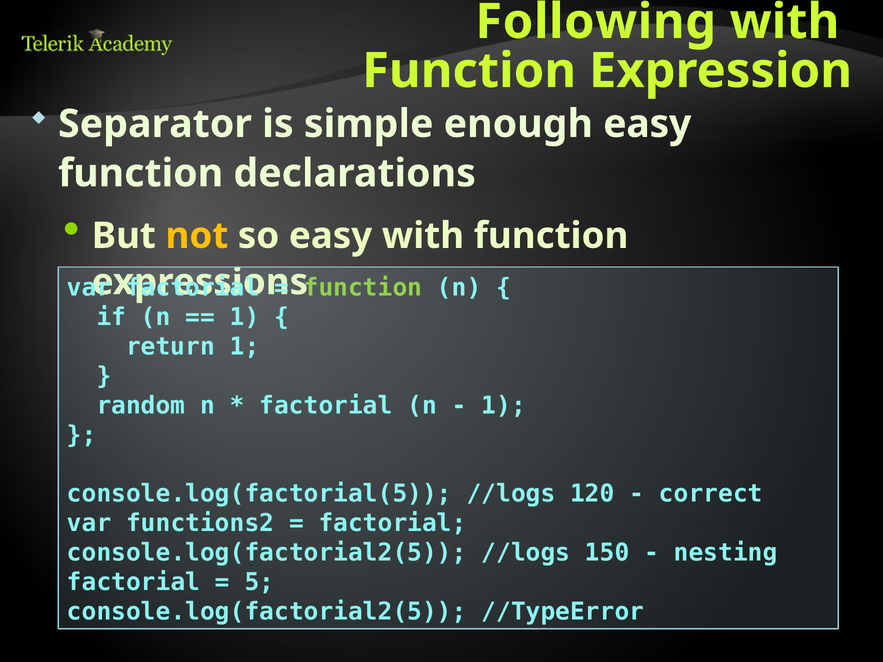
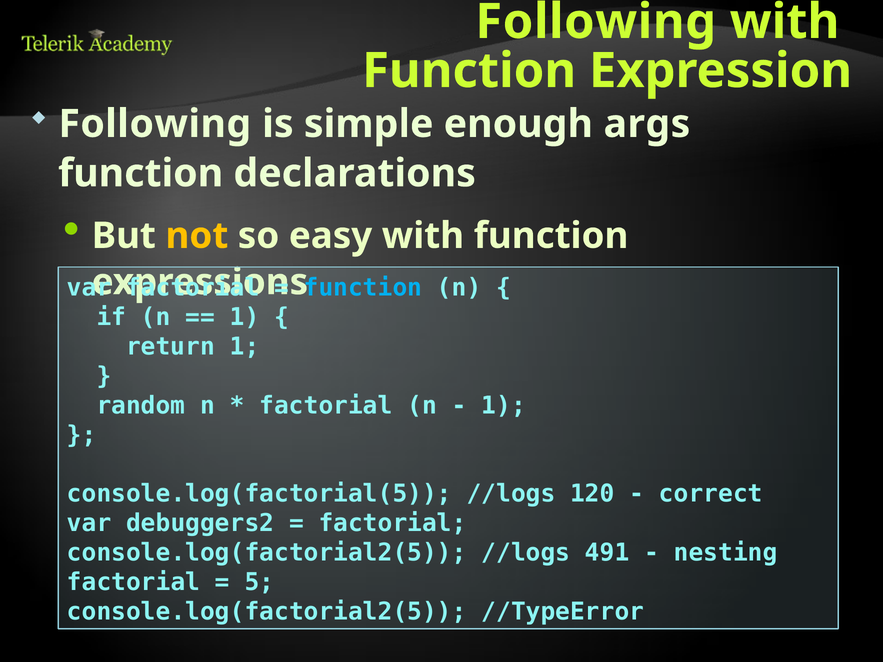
Separator: Separator -> Following (155, 124)
enough easy: easy -> args (647, 124)
function colour: light green -> light blue (363, 288)
functions2: functions2 -> debuggers2 (200, 523)
150: 150 -> 491 (607, 553)
